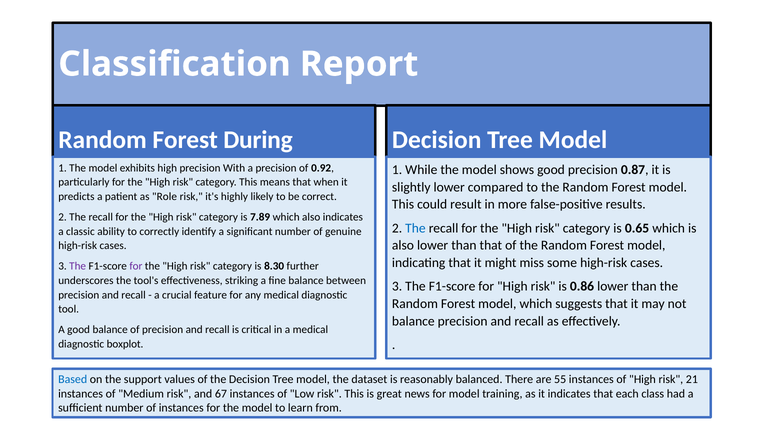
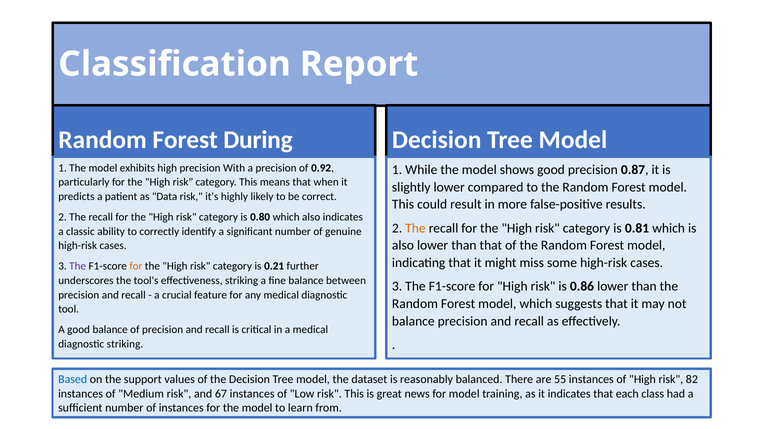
Role: Role -> Data (165, 197)
7.89: 7.89 -> 0.80 (260, 217)
The colour: blue -> orange (415, 228)
0.65: 0.65 -> 0.81 (637, 228)
for colour: purple -> orange (136, 266)
8.30: 8.30 -> 0.21 (274, 266)
diagnostic boxplot: boxplot -> striking (125, 344)
21: 21 -> 82 (692, 380)
